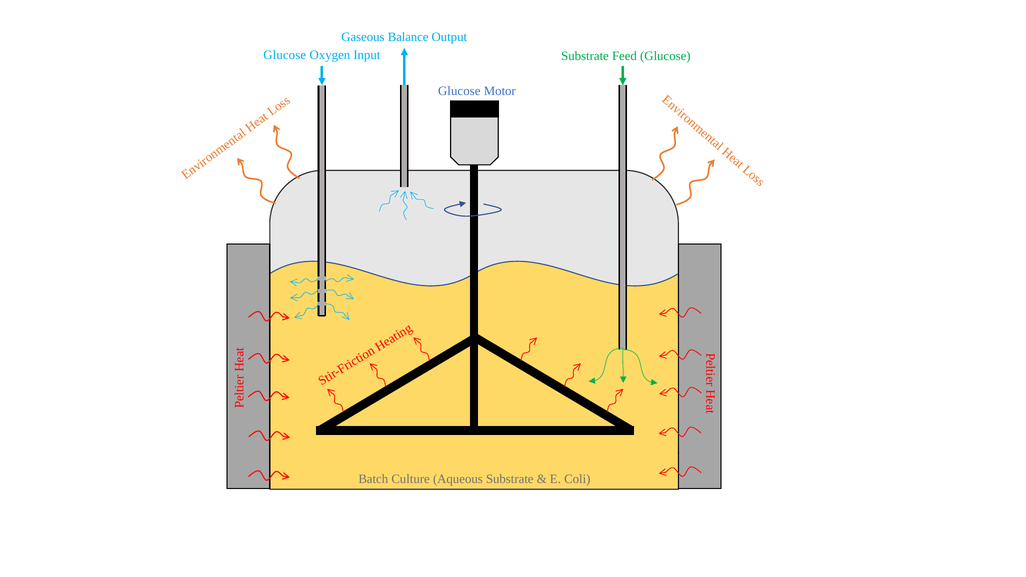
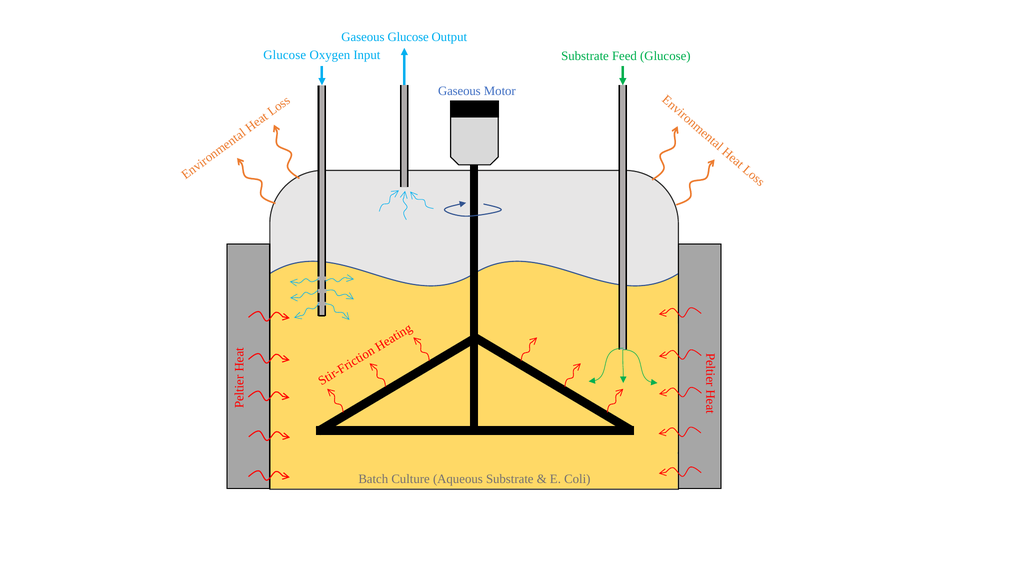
Gaseous Balance: Balance -> Glucose (408, 37)
Glucose: Glucose -> Gaseous (459, 91)
